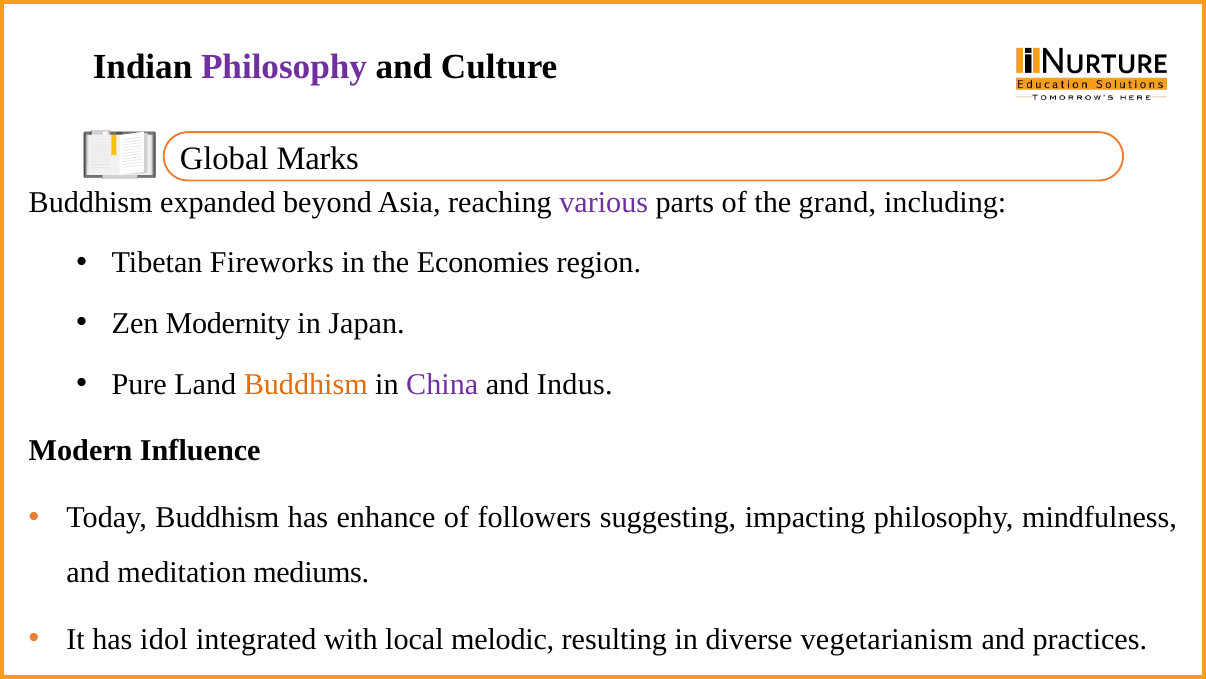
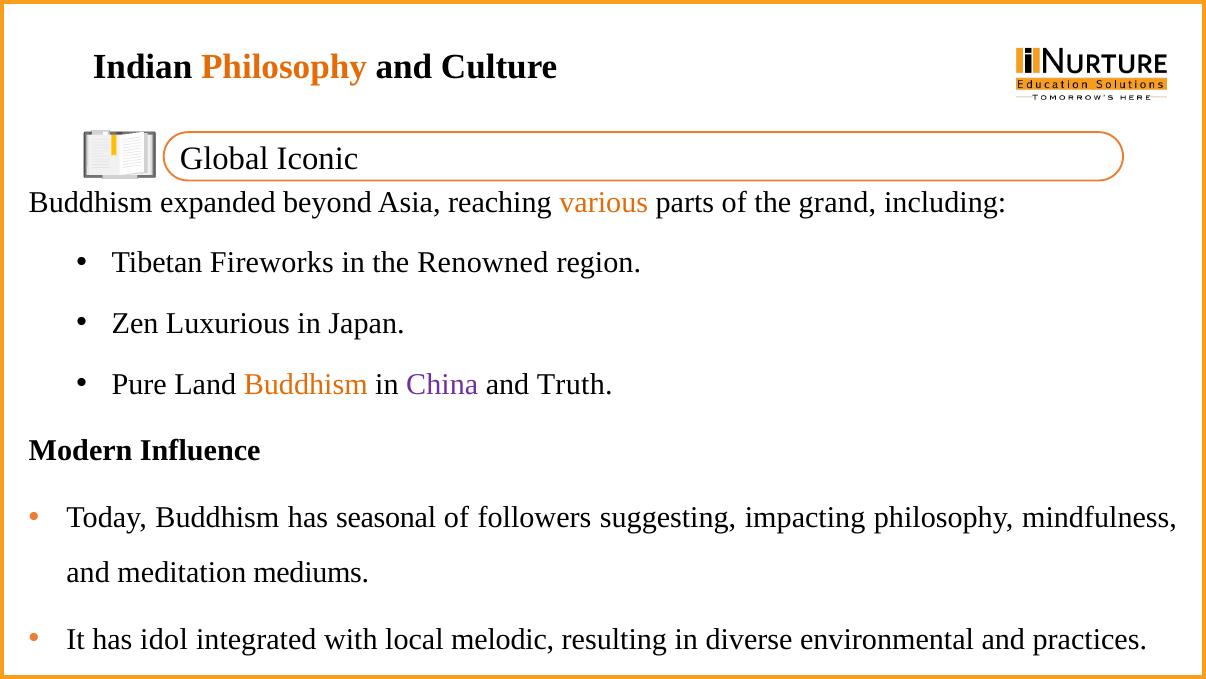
Philosophy colour: purple -> orange (284, 67)
Marks: Marks -> Iconic (318, 158)
various colour: purple -> orange (604, 202)
Economies: Economies -> Renowned (483, 263)
Modernity: Modernity -> Luxurious (228, 323)
Indus: Indus -> Truth (575, 384)
enhance: enhance -> seasonal (386, 517)
vegetarianism: vegetarianism -> environmental (887, 639)
